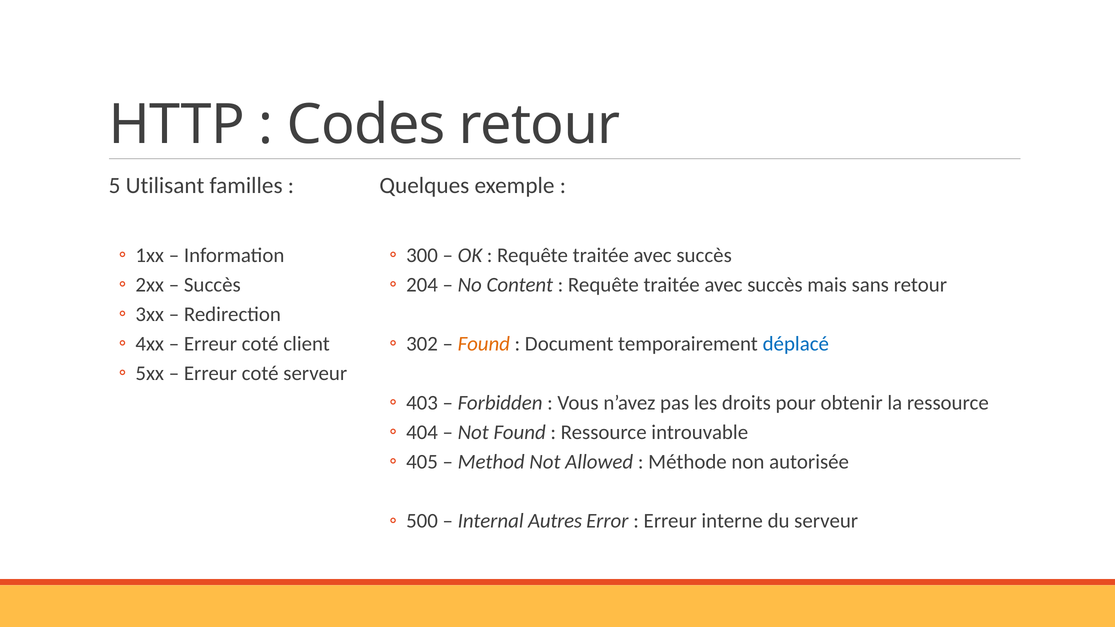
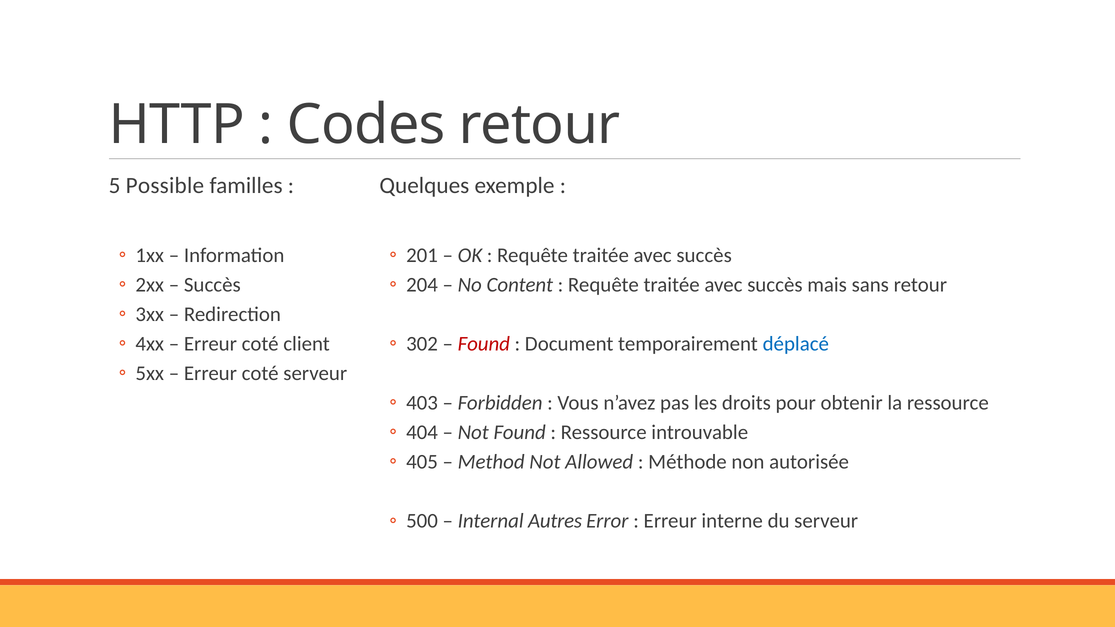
Utilisant: Utilisant -> Possible (165, 185)
300: 300 -> 201 (422, 255)
Found colour: orange -> red (484, 344)
